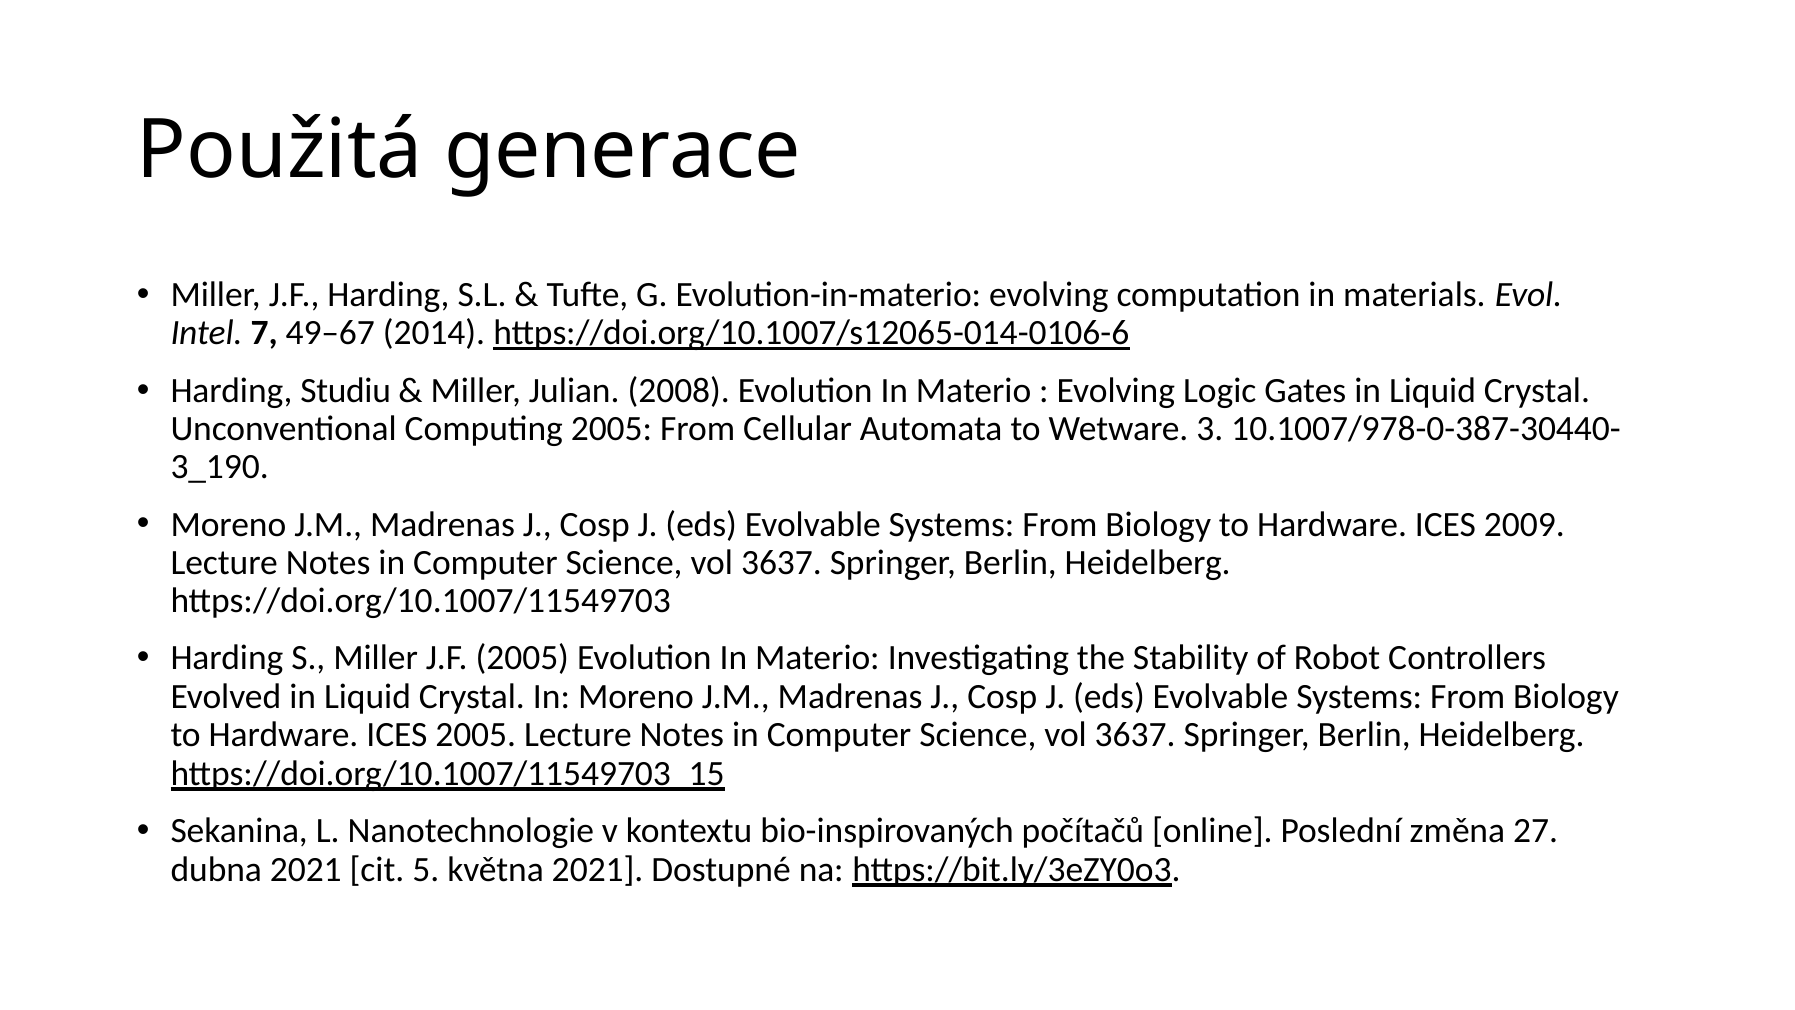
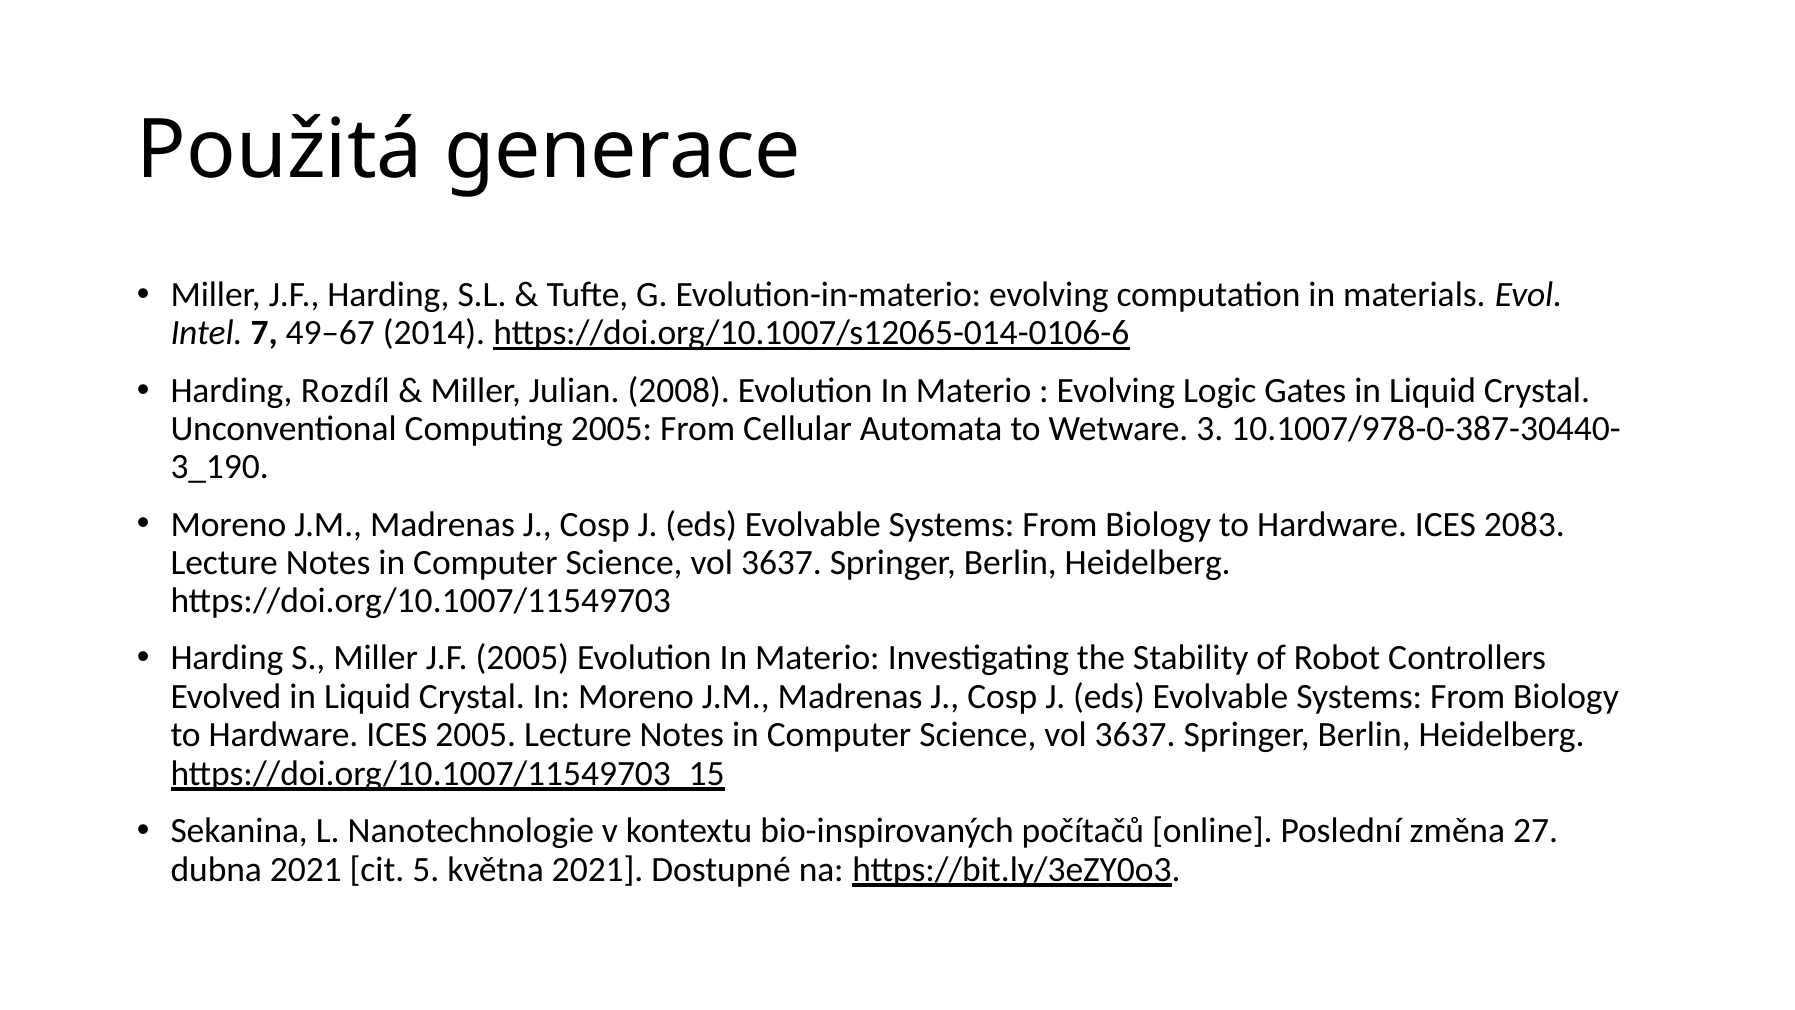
Studiu: Studiu -> Rozdíl (345, 390)
2009: 2009 -> 2083 (1524, 524)
